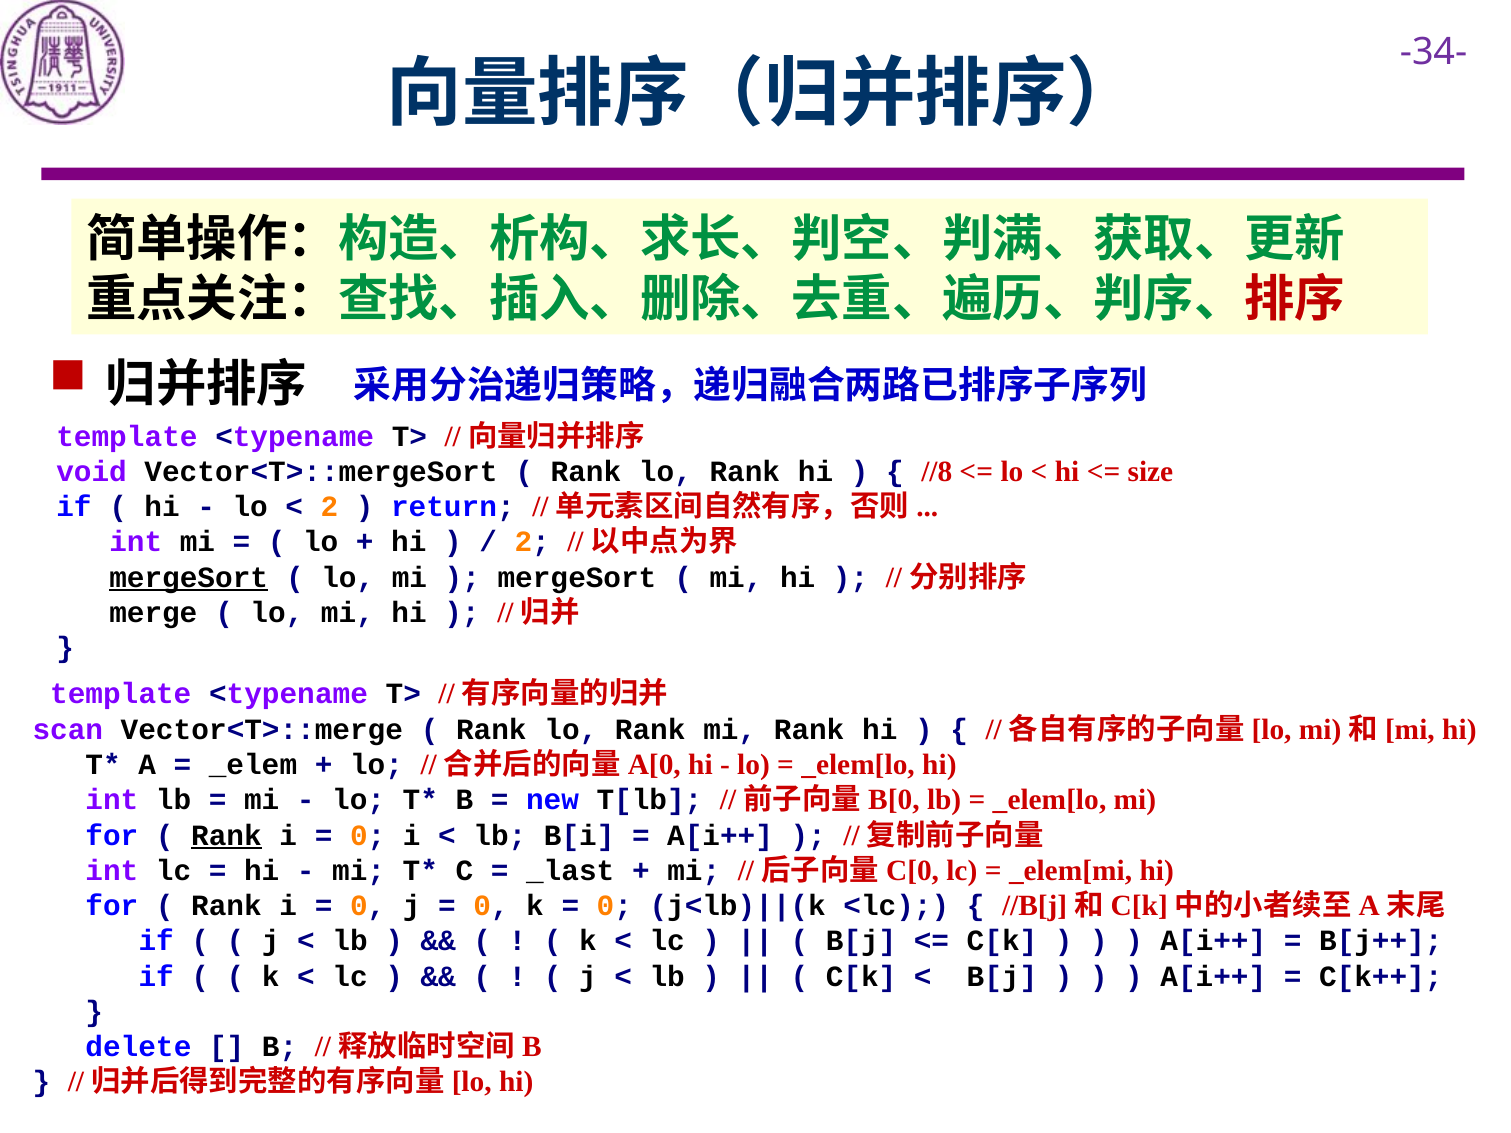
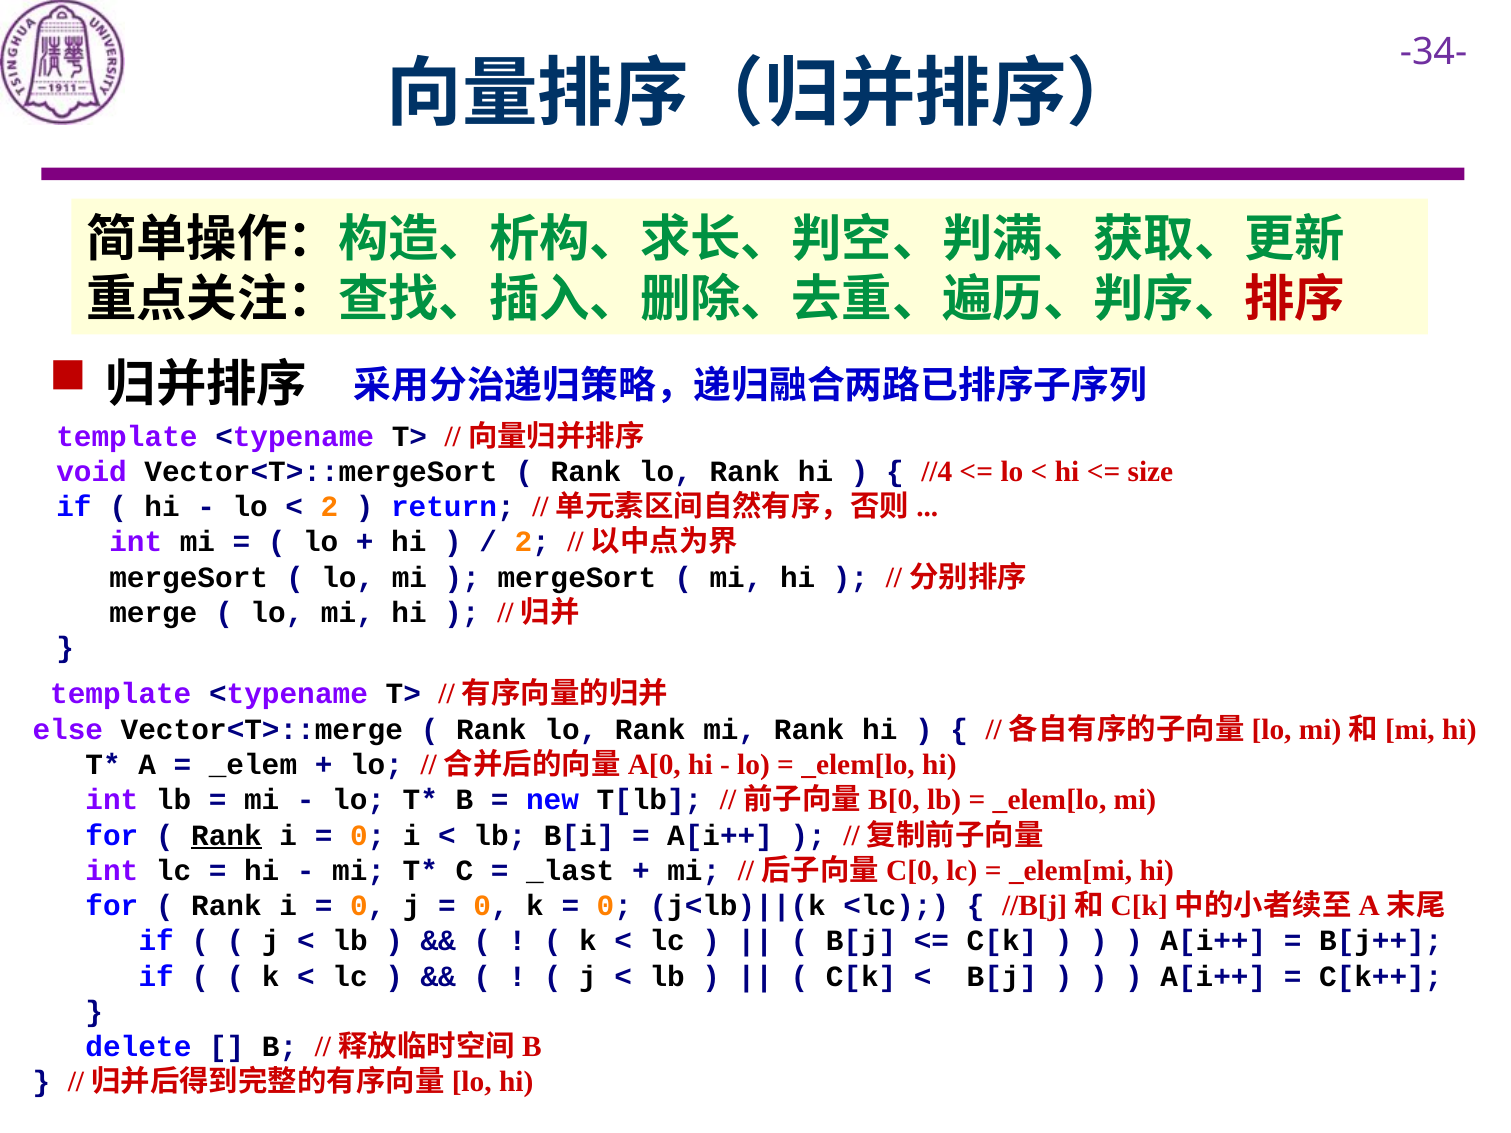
//8: //8 -> //4 (937, 472)
mergeSort underline: present -> none (189, 578)
scan: scan -> else (68, 730)
